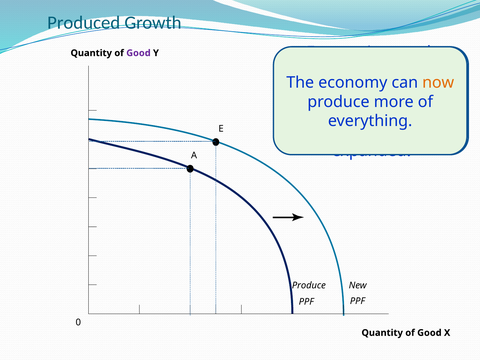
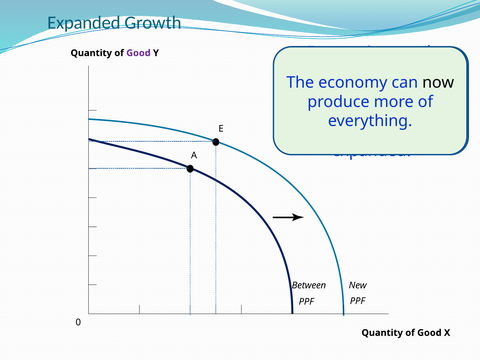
Produced: Produced -> Expanded (84, 23)
now colour: orange -> black (438, 83)
Produce: Produce -> Between (309, 285)
